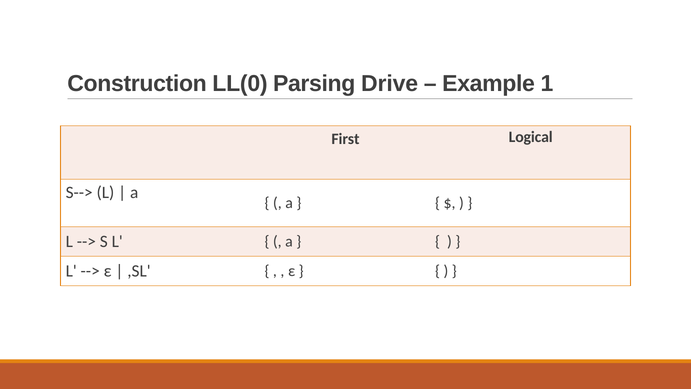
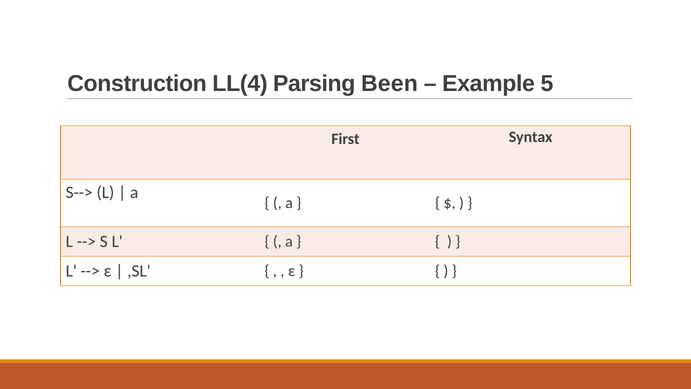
LL(0: LL(0 -> LL(4 (240, 84)
Drive: Drive -> Been (389, 84)
1: 1 -> 5 (547, 84)
Logical: Logical -> Syntax (531, 137)
